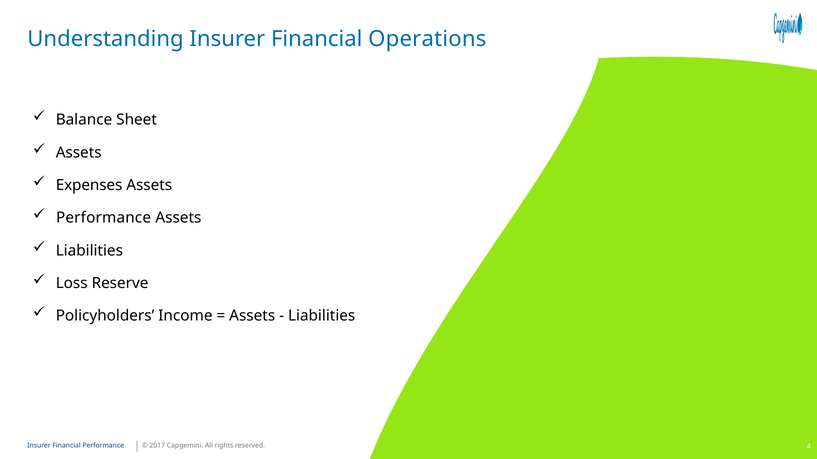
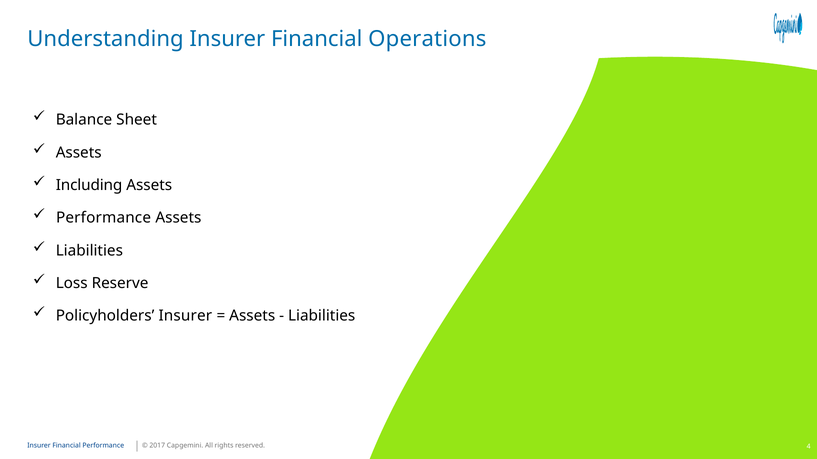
Expenses: Expenses -> Including (89, 185)
Policyholders Income: Income -> Insurer (185, 316)
